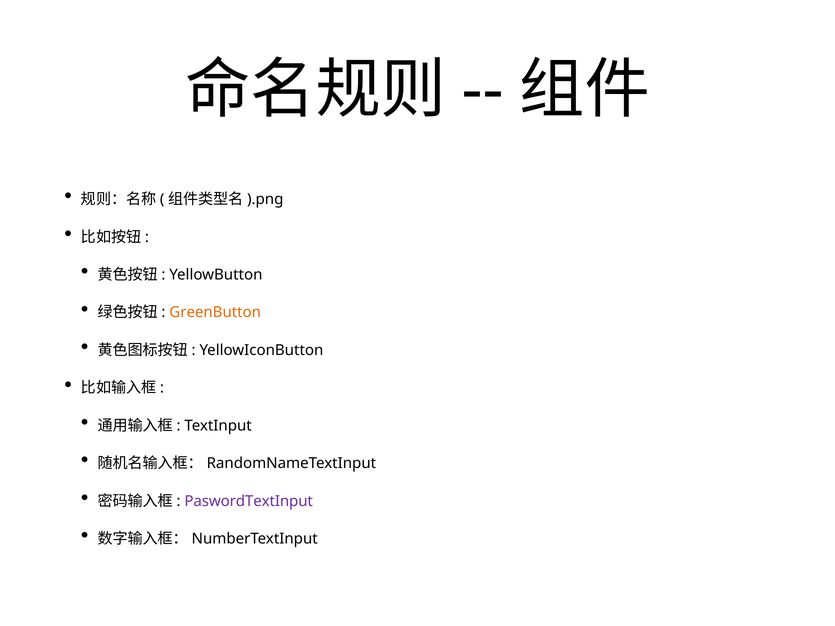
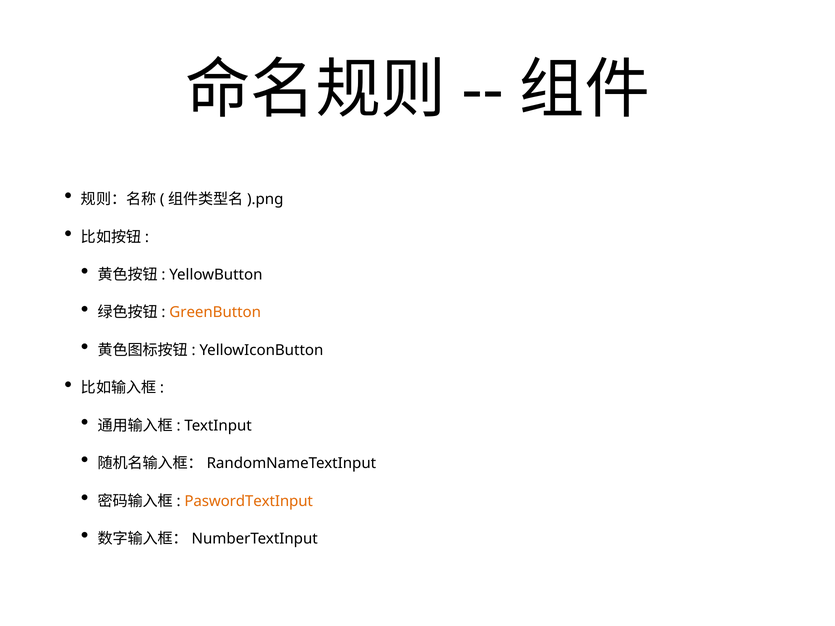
PaswordTextInput colour: purple -> orange (249, 501)
